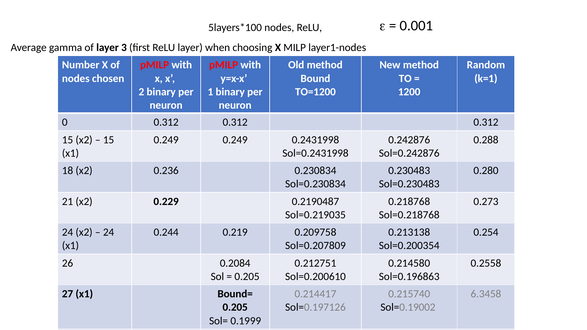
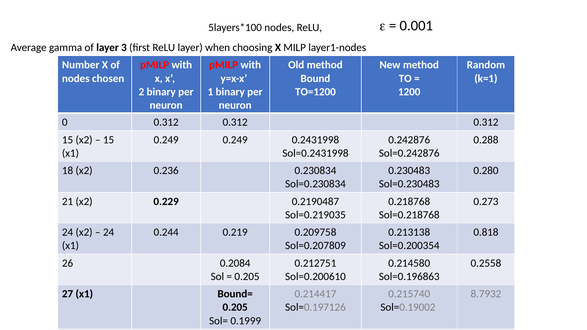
0.254: 0.254 -> 0.818 (486, 232)
6.3458: 6.3458 -> 8.7932 (486, 294)
